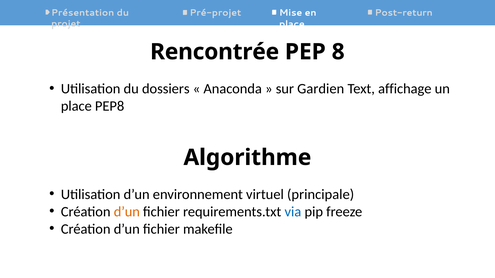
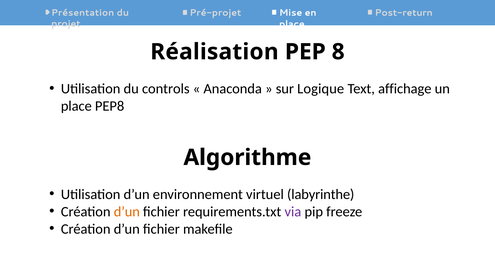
Rencontrée: Rencontrée -> Réalisation (214, 52)
dossiers: dossiers -> controls (166, 89)
Gardien: Gardien -> Logique (321, 89)
principale: principale -> labyrinthe (321, 195)
via colour: blue -> purple (293, 212)
